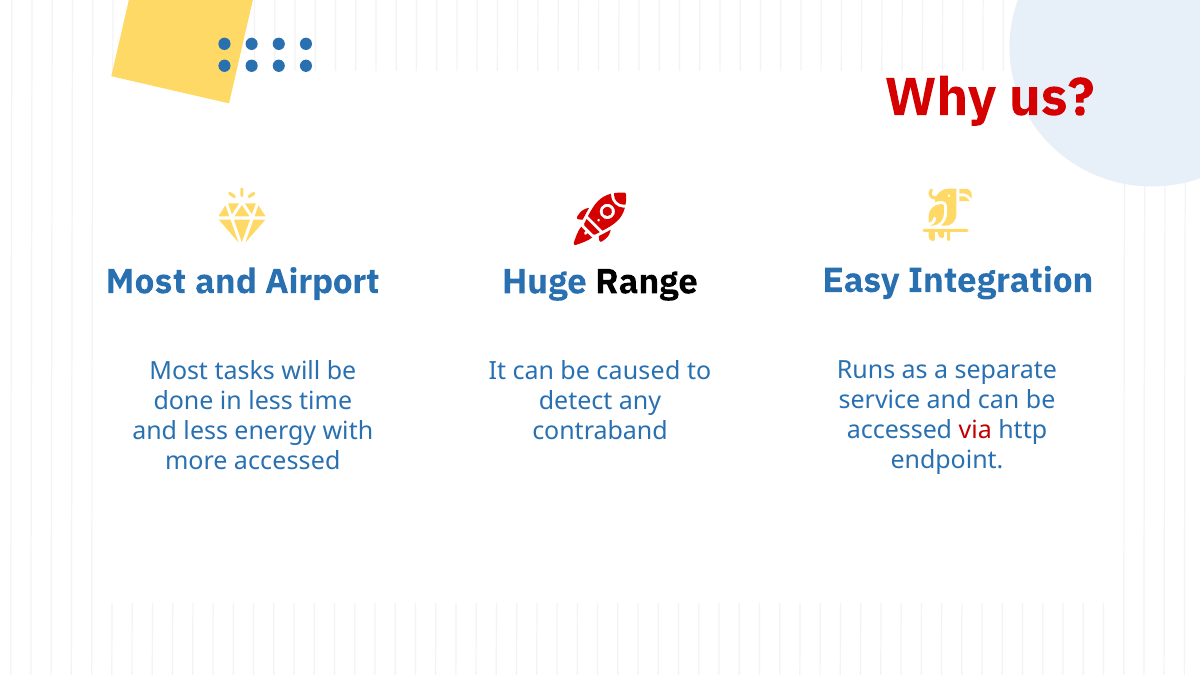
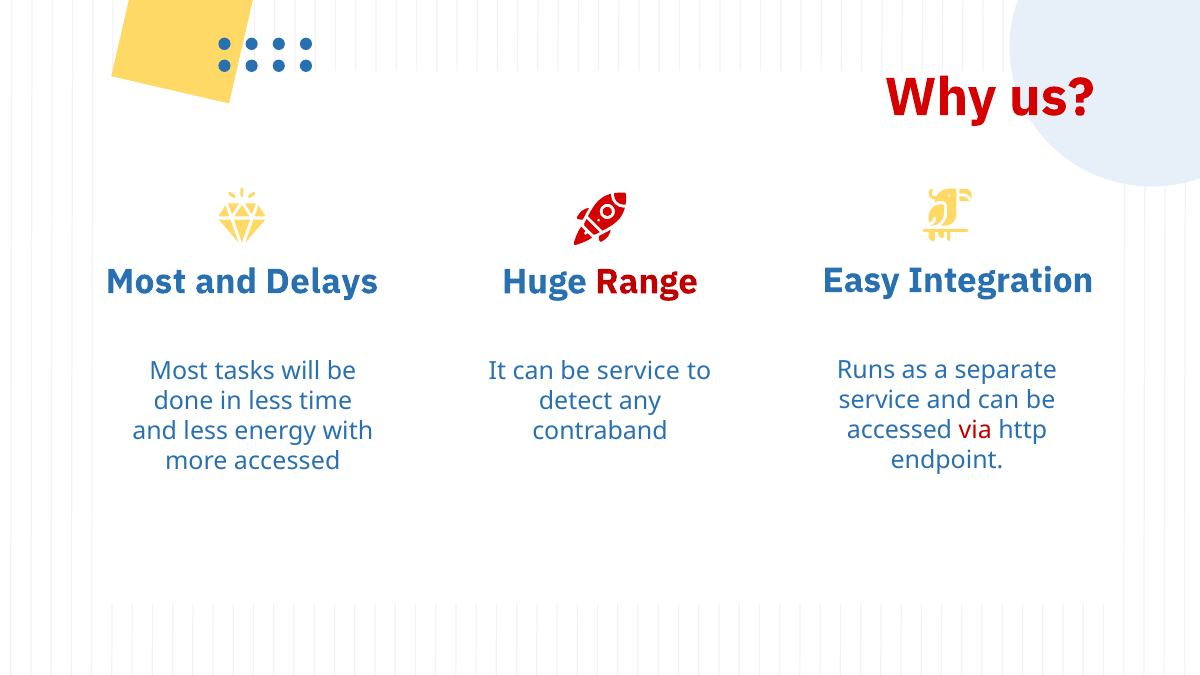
Airport: Airport -> Delays (322, 282)
Range colour: black -> red (647, 282)
be caused: caused -> service (638, 371)
